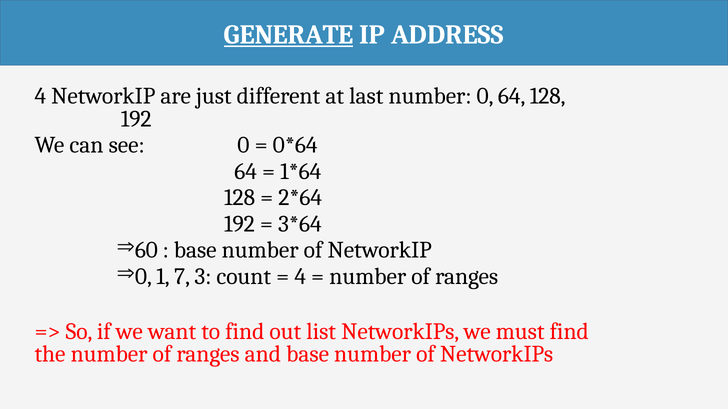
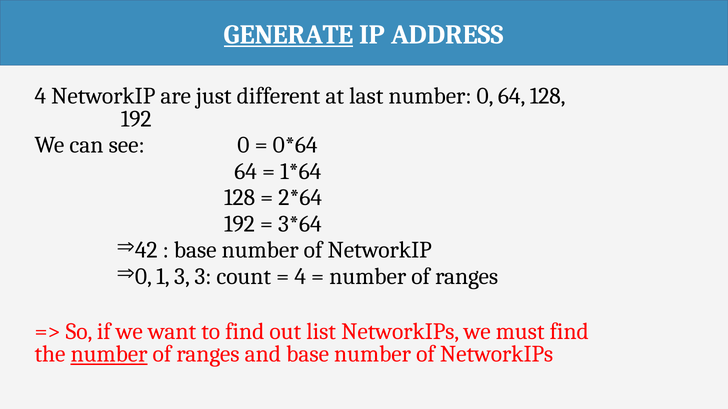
60: 60 -> 42 (146, 250)
1 7: 7 -> 3 (182, 277)
number underline: none -> present (109, 355)
